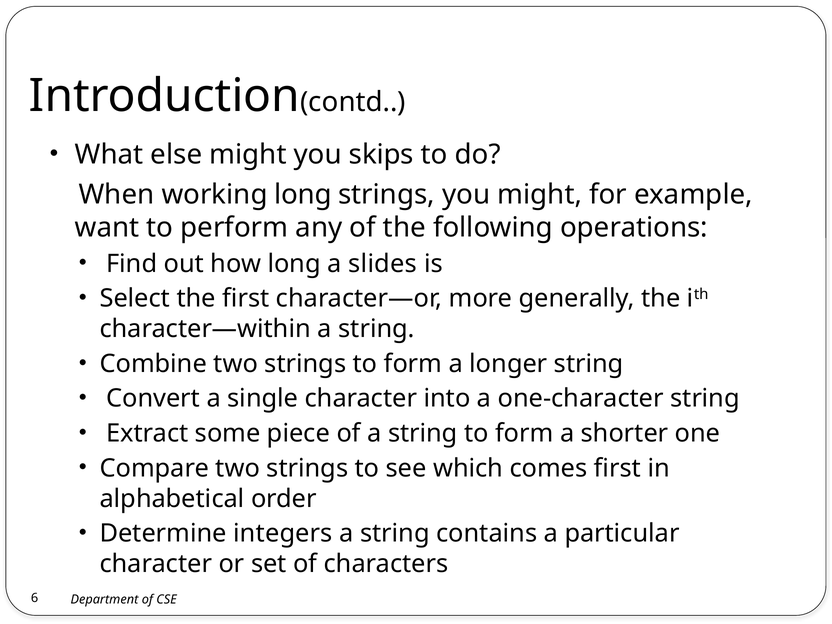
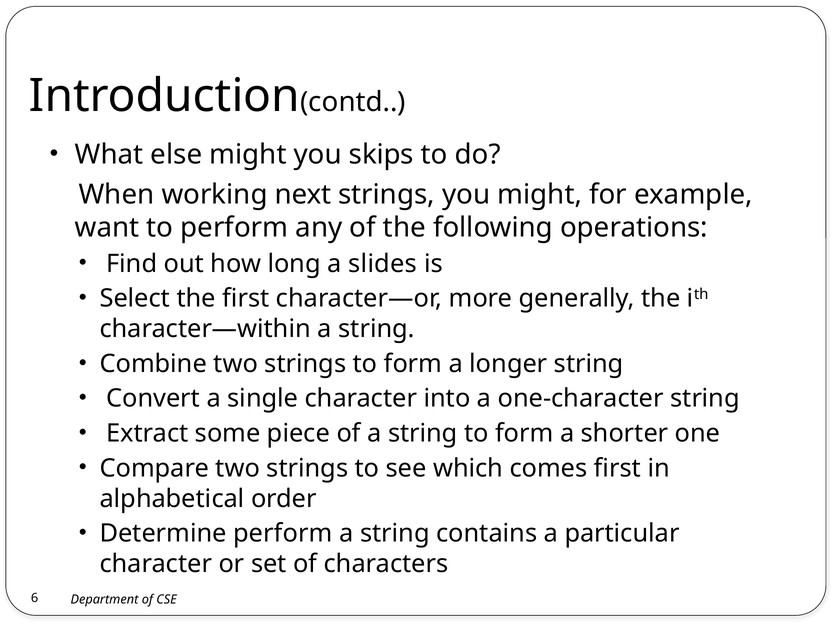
working long: long -> next (303, 194)
Determine integers: integers -> perform (283, 533)
